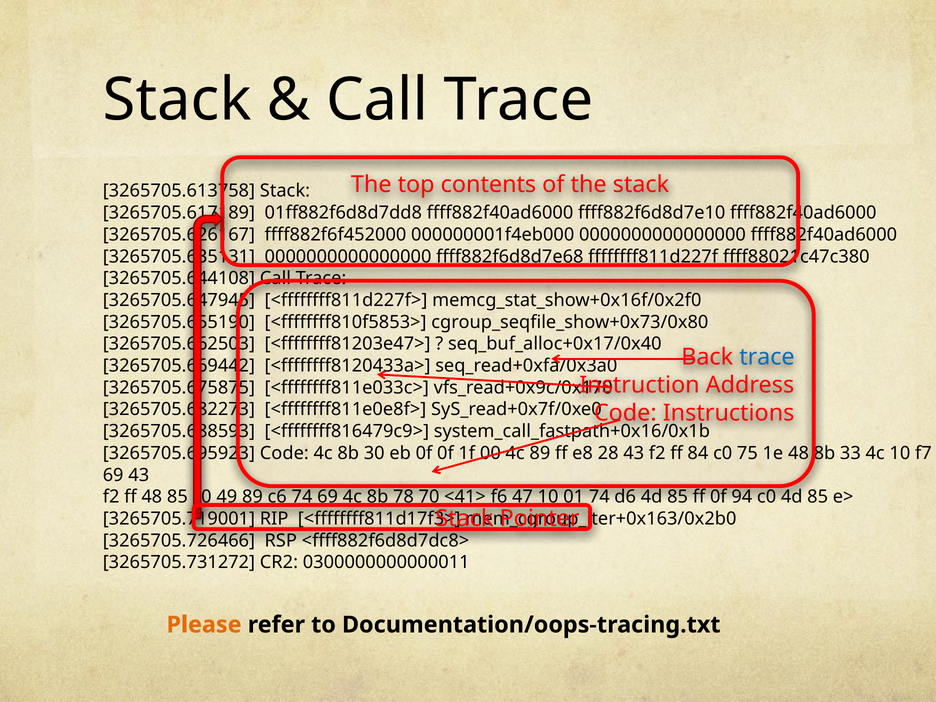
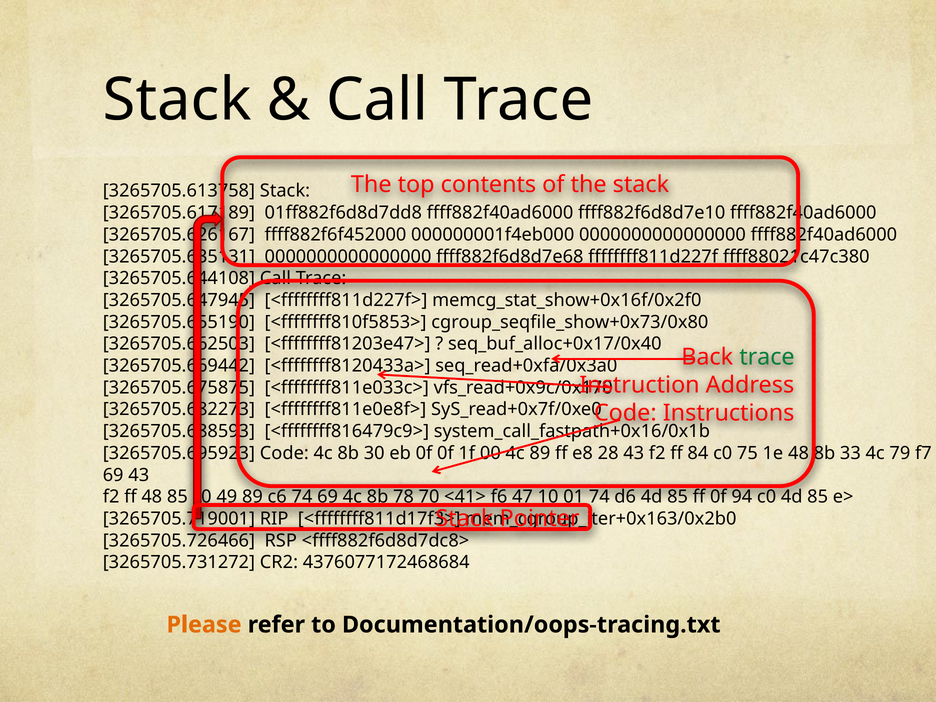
trace colour: blue -> green (767, 357)
4c 10: 10 -> 79 (900, 453)
0300000000000011: 0300000000000011 -> 4376077172468684 (386, 562)
